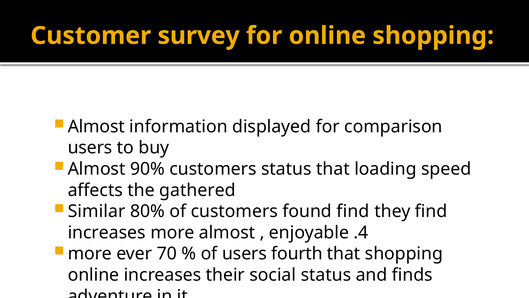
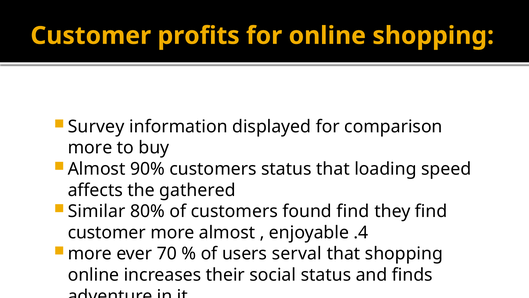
survey: survey -> profits (199, 36)
Almost: Almost -> Survey (96, 126)
users: users -> more (90, 148)
increases: increases -> customer (107, 232)
fourth: fourth -> serval (297, 253)
